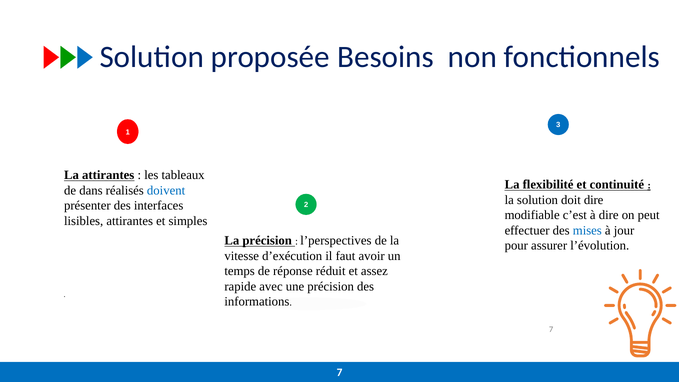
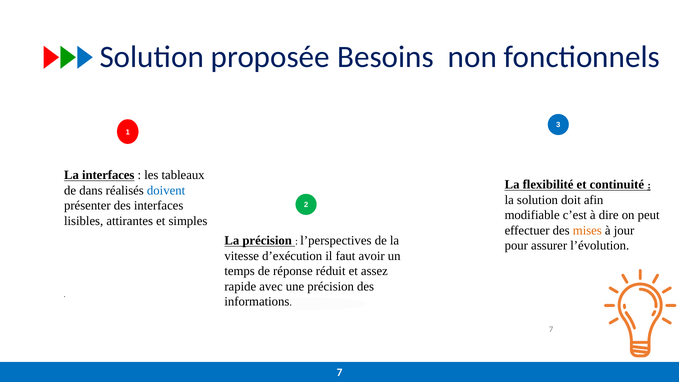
La attirantes: attirantes -> interfaces (108, 175)
doit dire: dire -> afin (594, 200)
mises colour: blue -> orange (587, 230)
